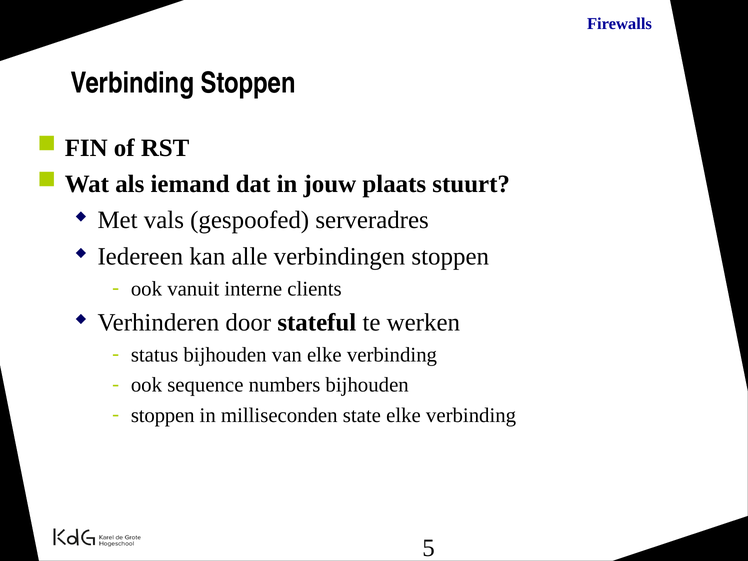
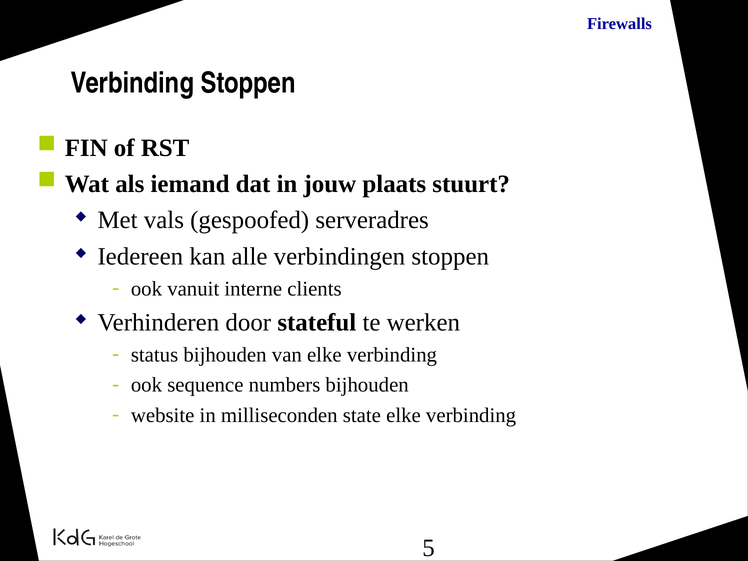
stoppen: stoppen -> website (163, 415)
